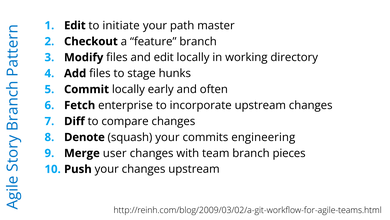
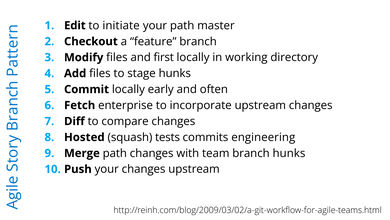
and edit: edit -> first (164, 57)
Denote: Denote -> Hosted (84, 137)
squash your: your -> tests (168, 137)
Merge user: user -> path (115, 153)
branch pieces: pieces -> hunks (289, 153)
